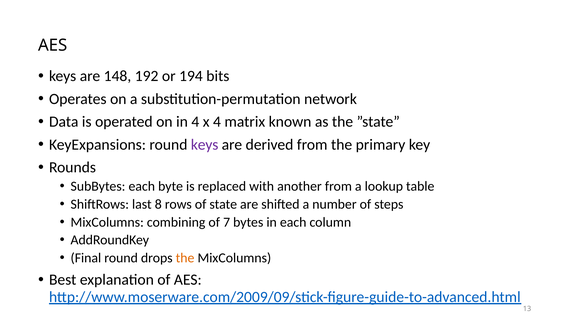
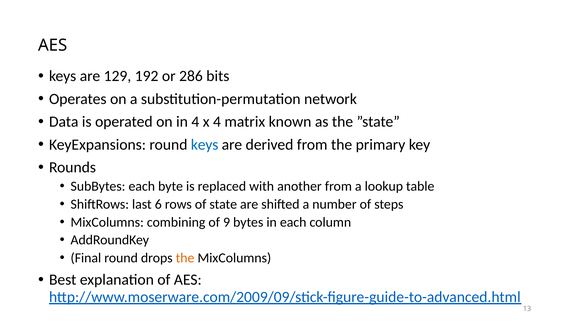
148: 148 -> 129 (117, 76)
194: 194 -> 286 (191, 76)
keys colour: purple -> blue (205, 144)
8: 8 -> 6 (158, 204)
7: 7 -> 9 (227, 222)
